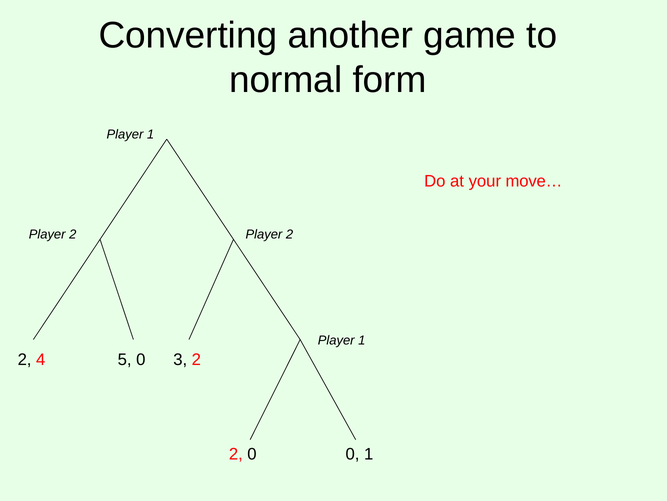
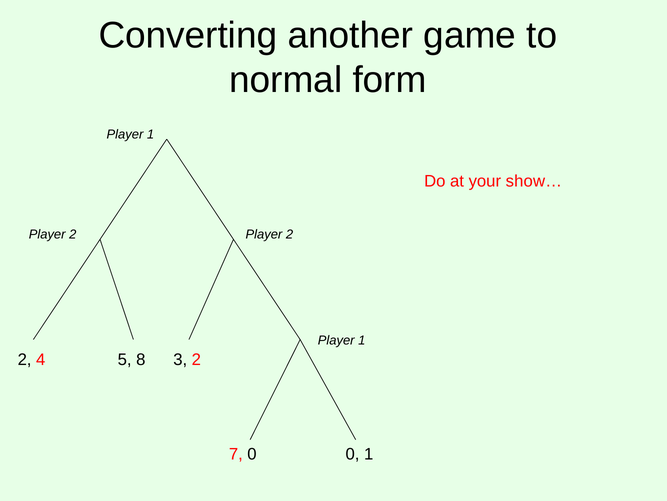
move…: move… -> show… (534, 181)
5 0: 0 -> 8 (141, 359)
2: 2 -> 7 (236, 454)
